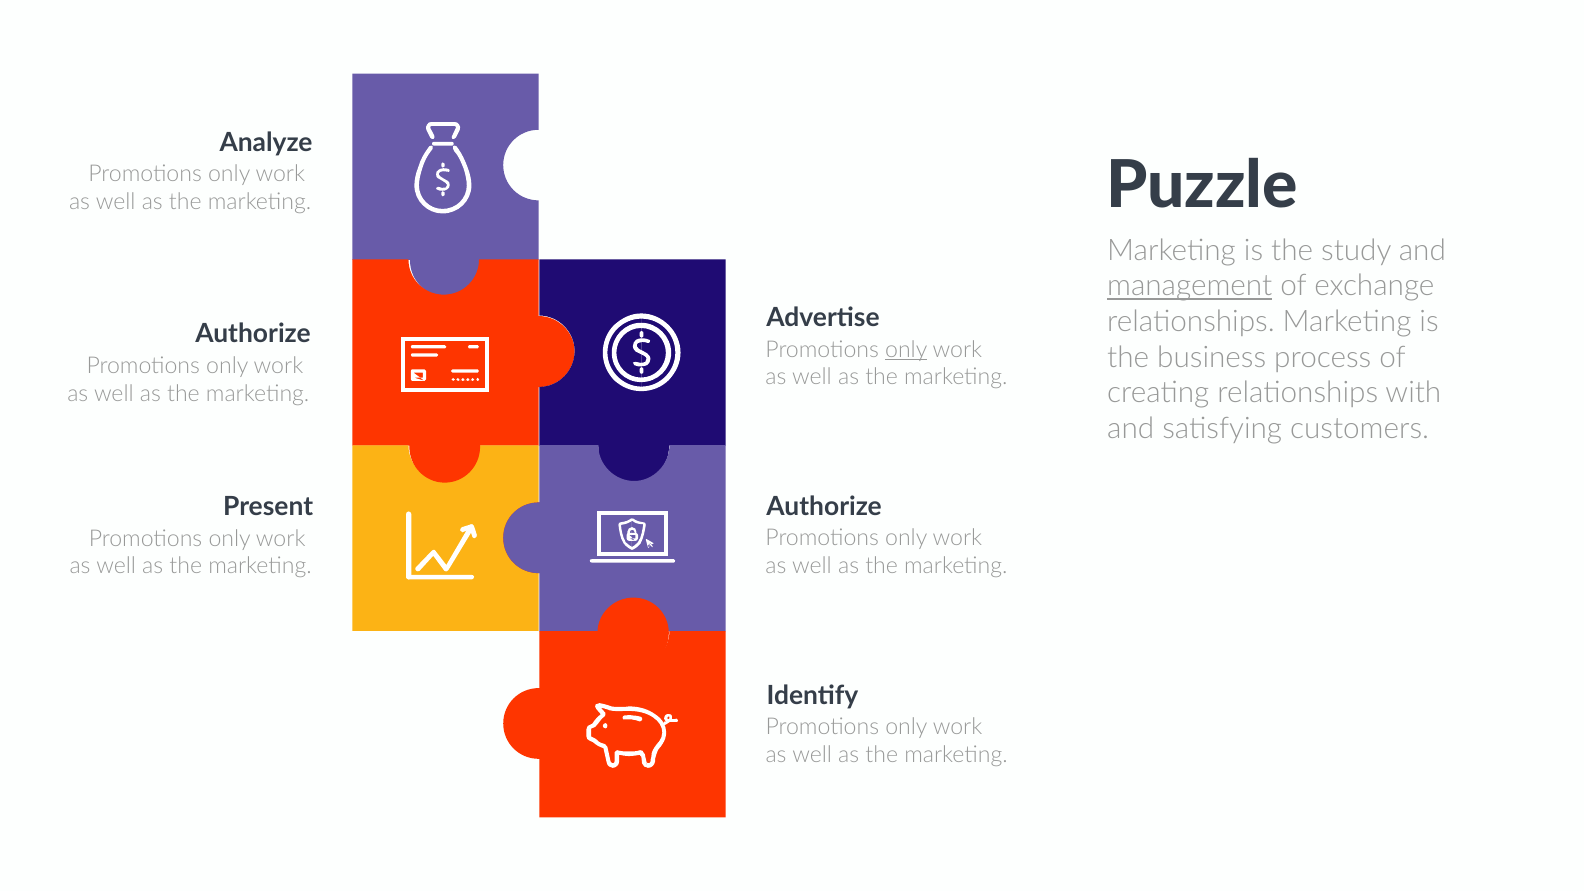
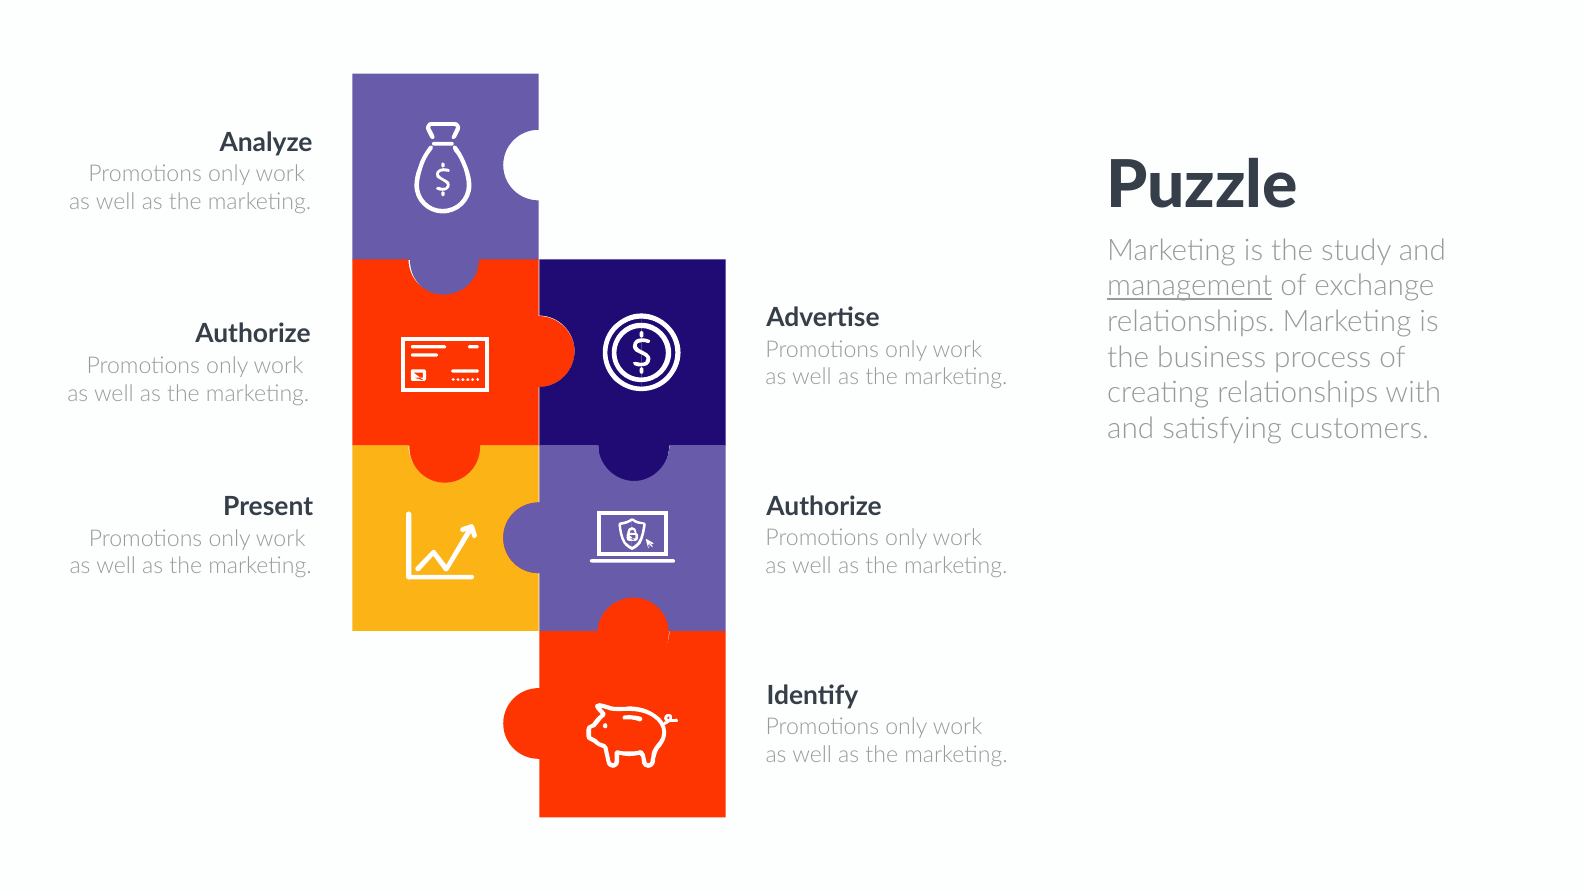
only underline: present -> none (906, 350)
